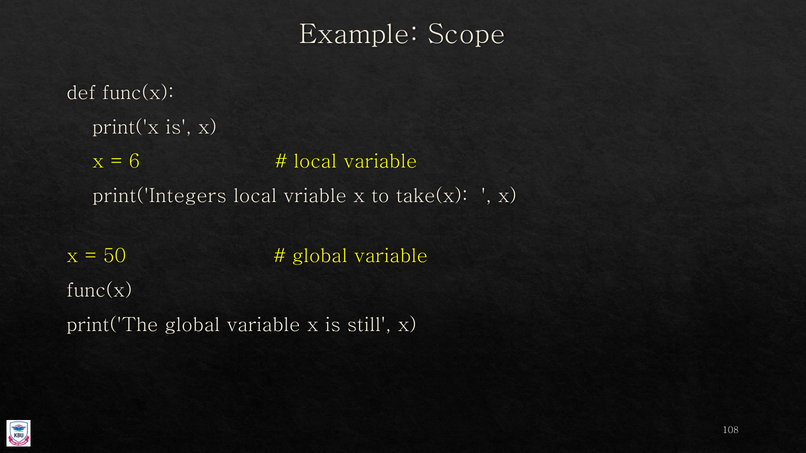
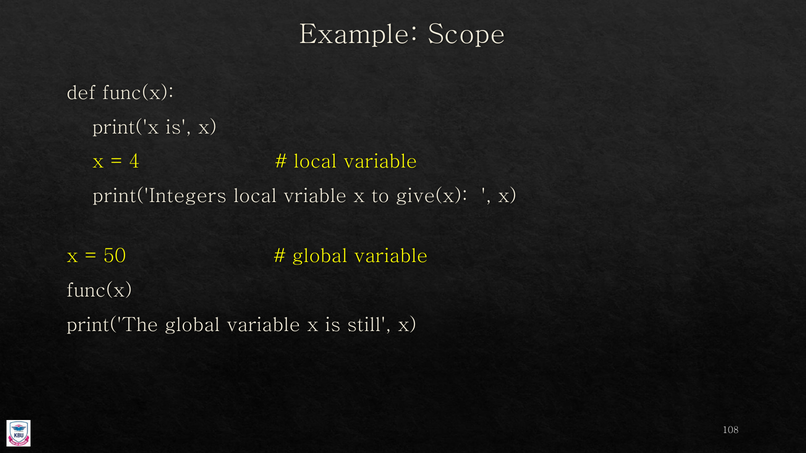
6: 6 -> 4 (134, 162)
take(x: take(x -> give(x (432, 196)
